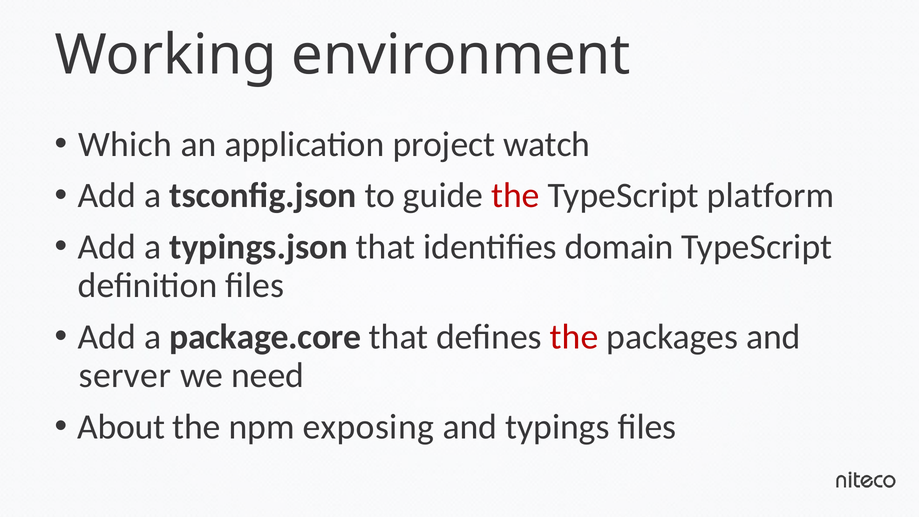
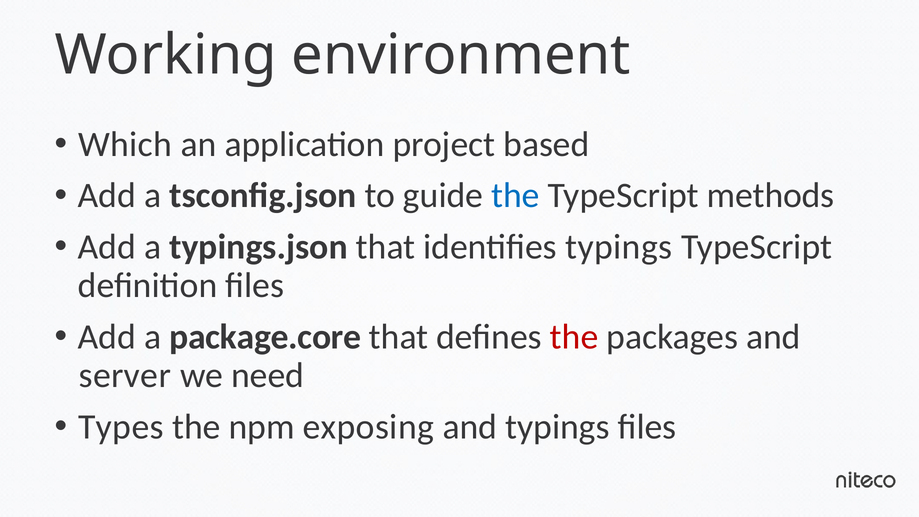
watch: watch -> based (546, 144)
the colour: red -> blue (515, 196)
platform: platform -> methods (771, 196)
identifies domain: domain -> typings (619, 247)
About: About -> Types (121, 427)
